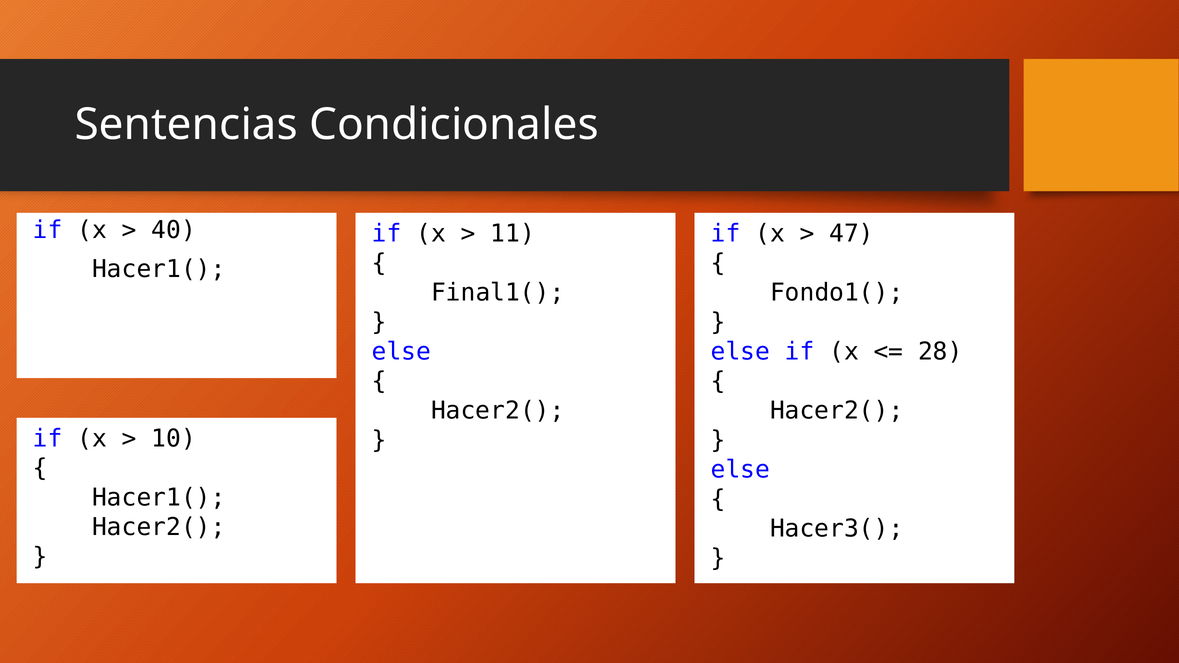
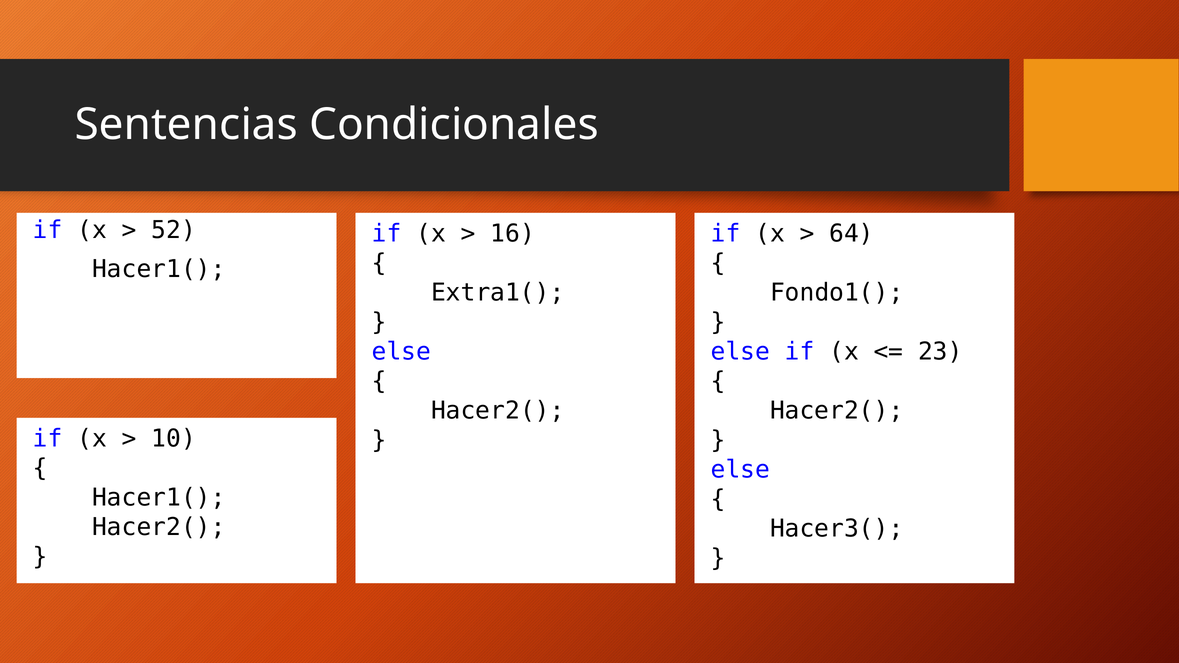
40: 40 -> 52 (174, 230)
11: 11 -> 16 (513, 234)
47: 47 -> 64 (852, 234)
Final1(: Final1( -> Extra1( (498, 293)
28: 28 -> 23 (940, 352)
